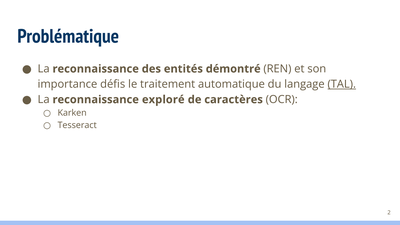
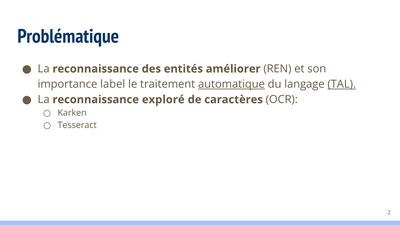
démontré: démontré -> améliorer (233, 69)
défis: défis -> label (113, 84)
automatique underline: none -> present (231, 84)
